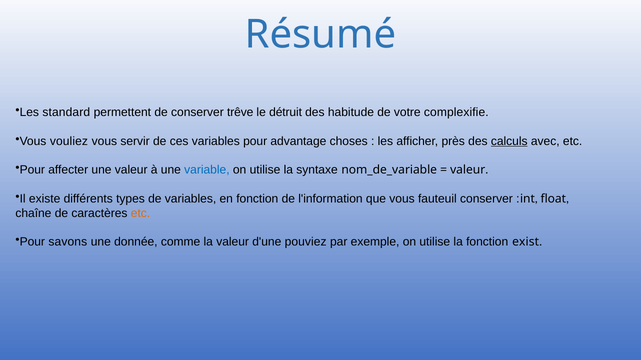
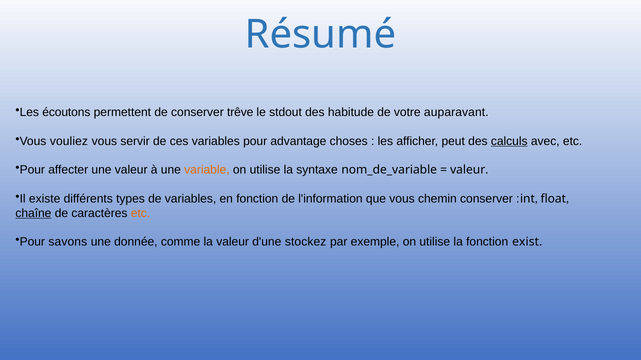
standard: standard -> écoutons (66, 112)
détruit: détruit -> stdout (286, 112)
complexifie: complexifie -> auparavant (456, 112)
près: près -> peut (453, 141)
variable colour: blue -> orange (207, 170)
fauteuil: fauteuil -> chemin (437, 199)
chaîne underline: none -> present (33, 213)
pouviez: pouviez -> stockez (306, 242)
